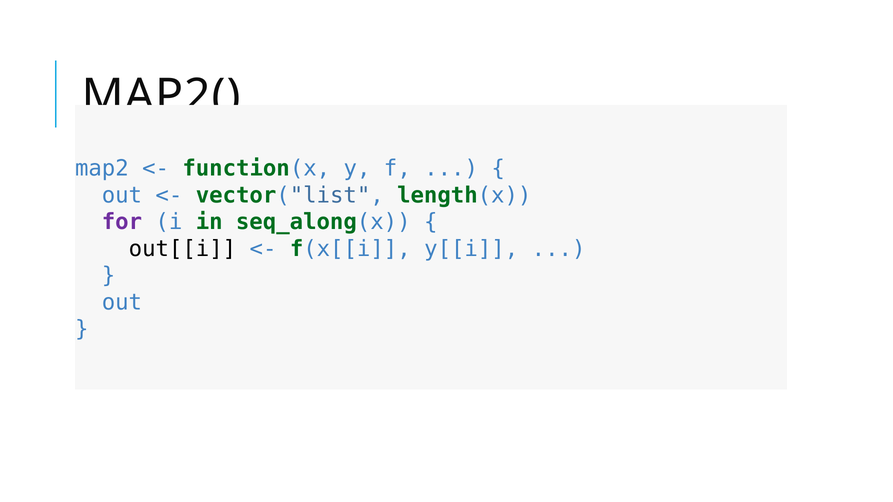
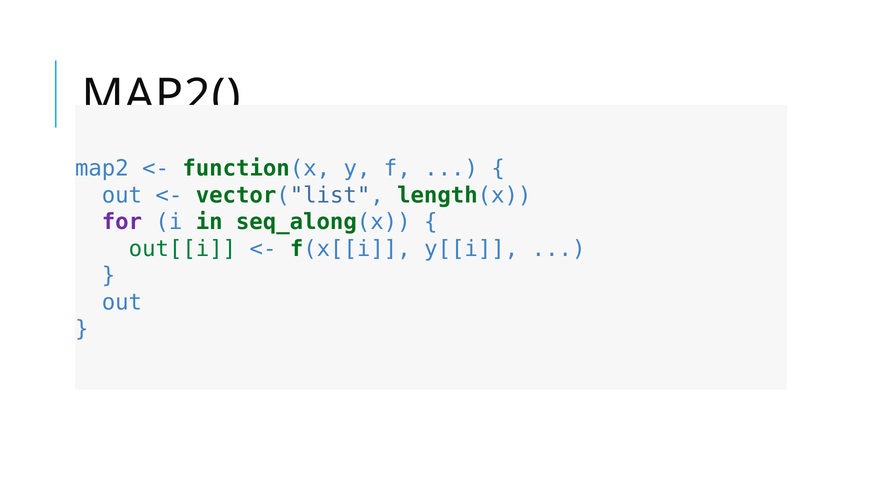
out[[i colour: black -> green (182, 249)
